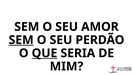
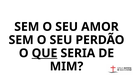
SEM underline: present -> none (21, 40)
